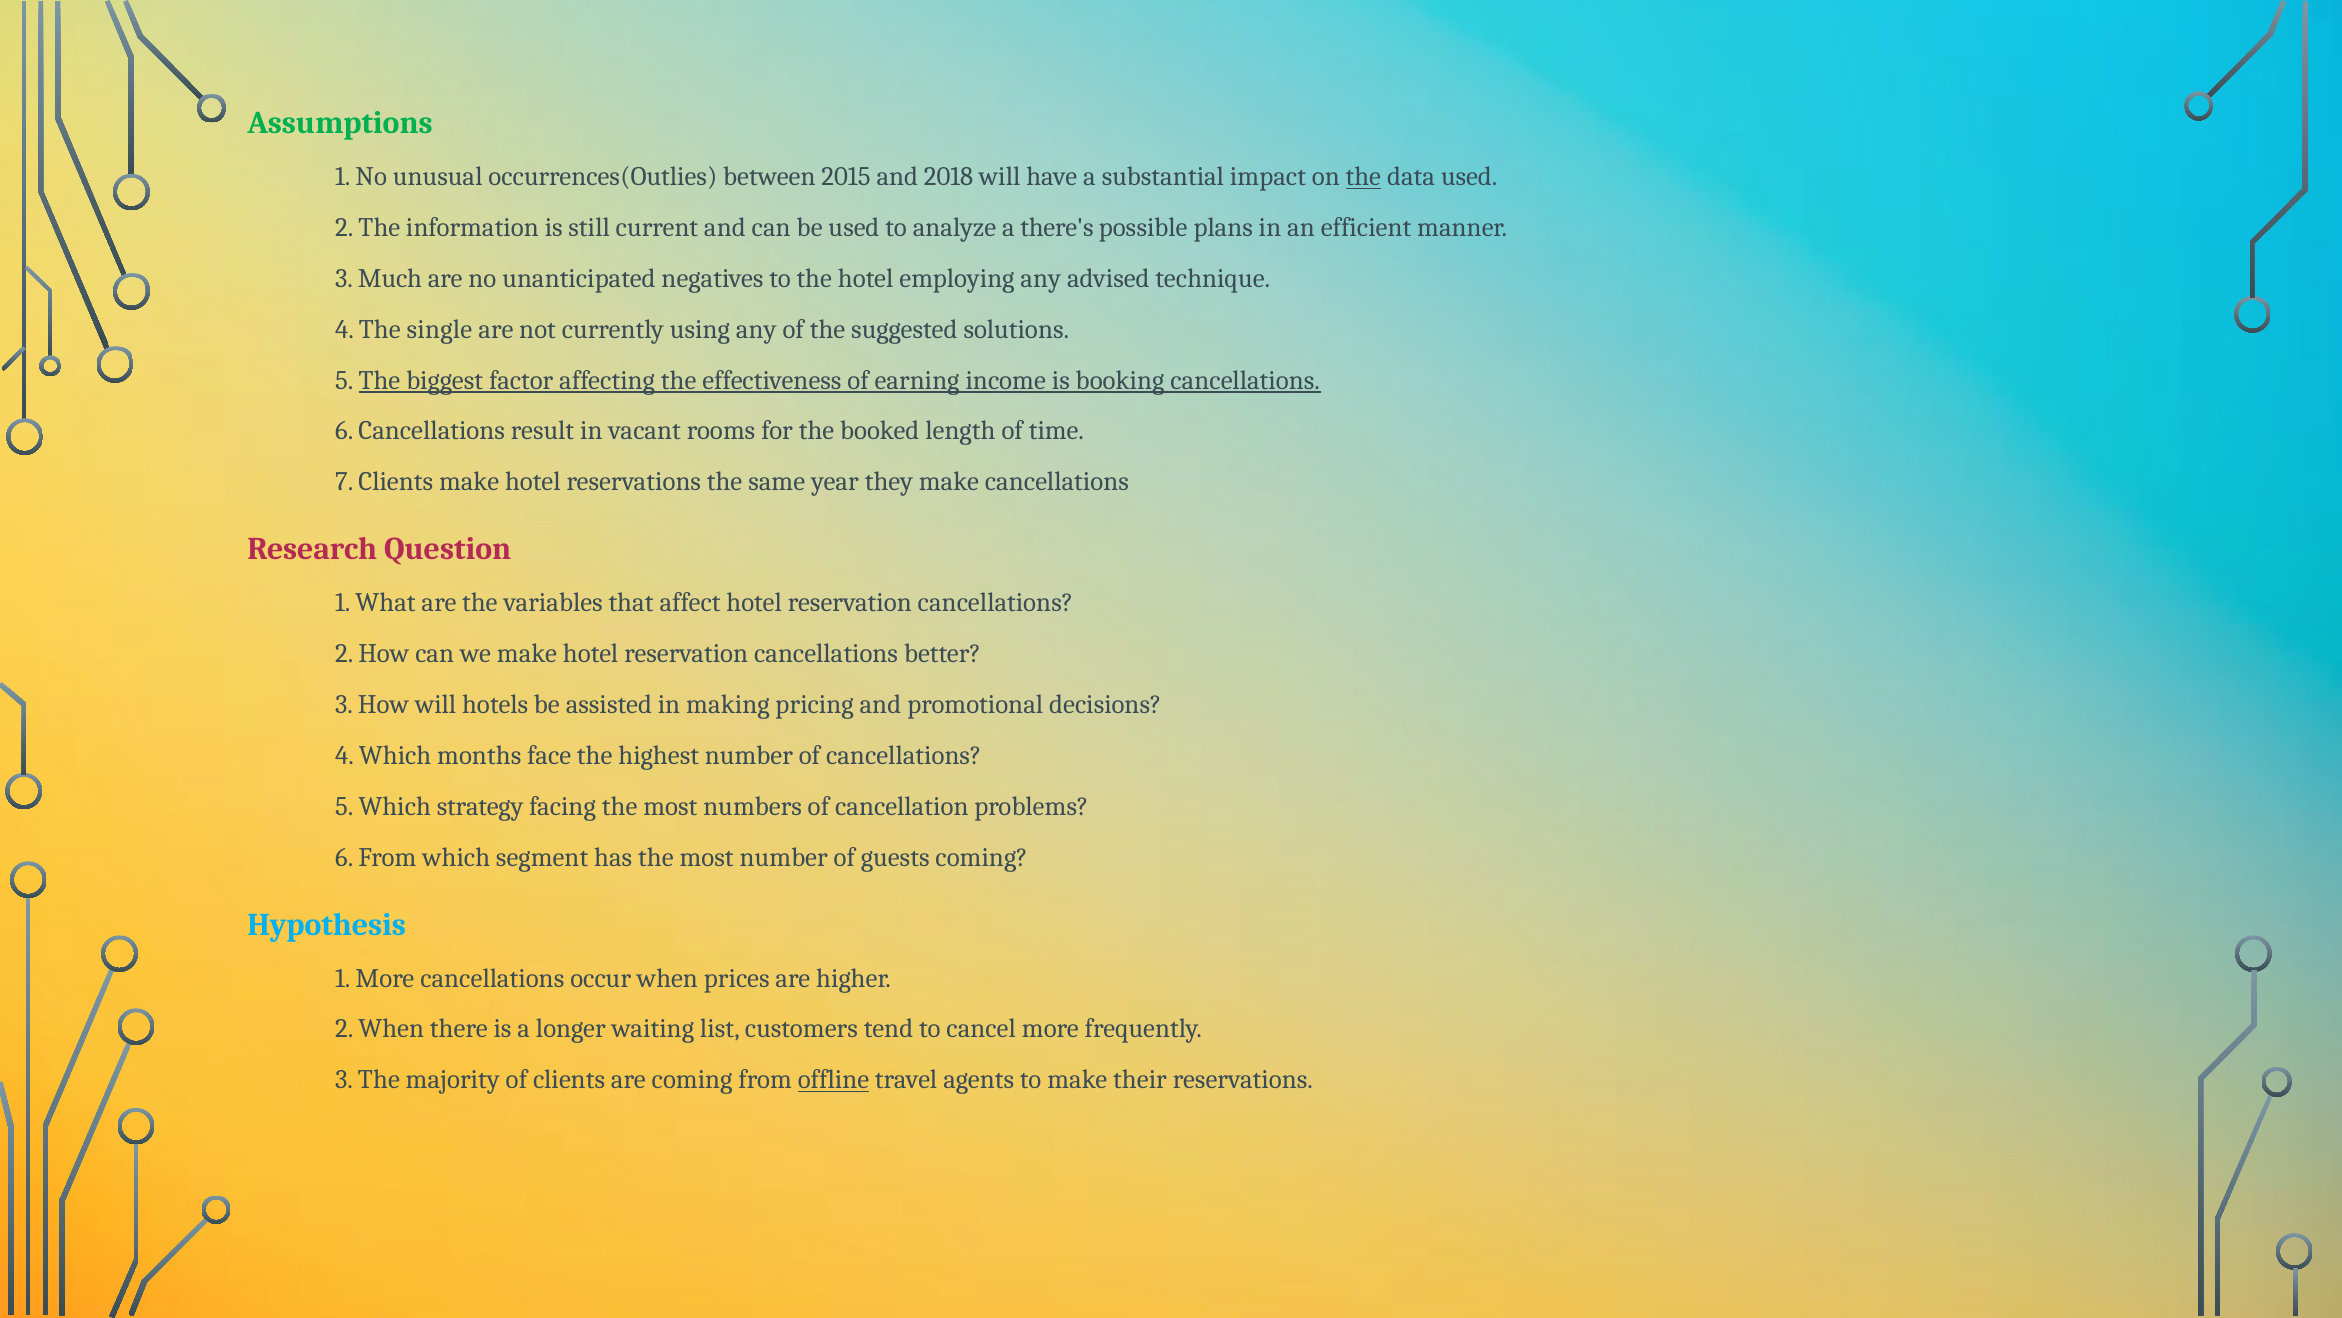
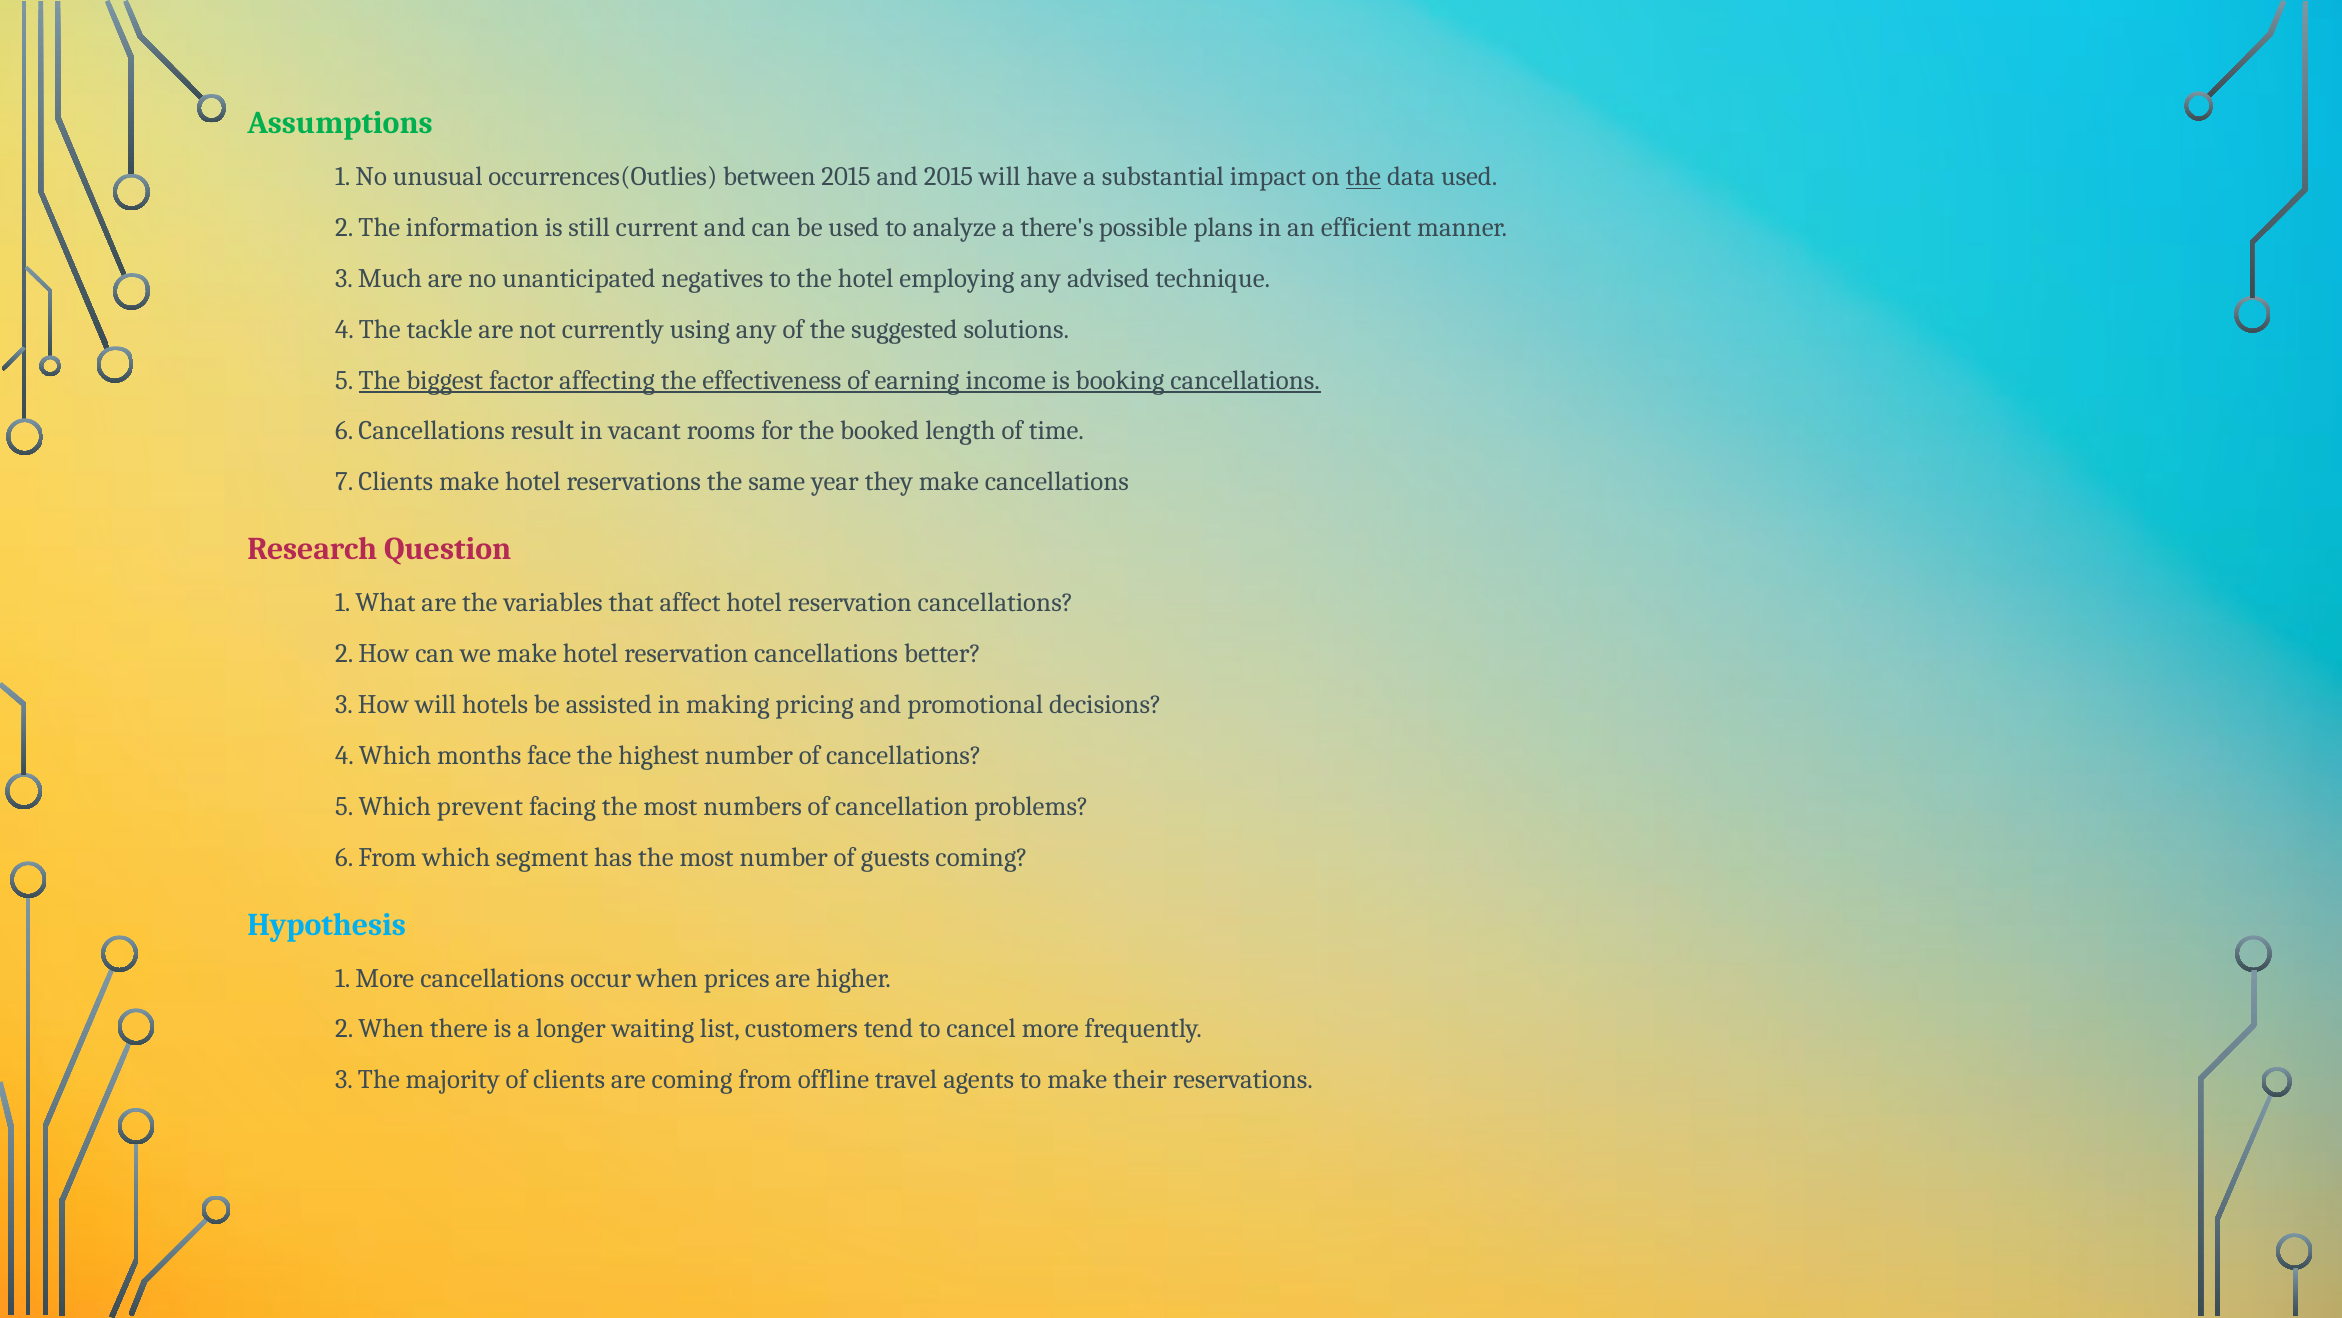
and 2018: 2018 -> 2015 (949, 177)
single: single -> tackle (440, 329)
strategy: strategy -> prevent (480, 806)
offline underline: present -> none (833, 1079)
